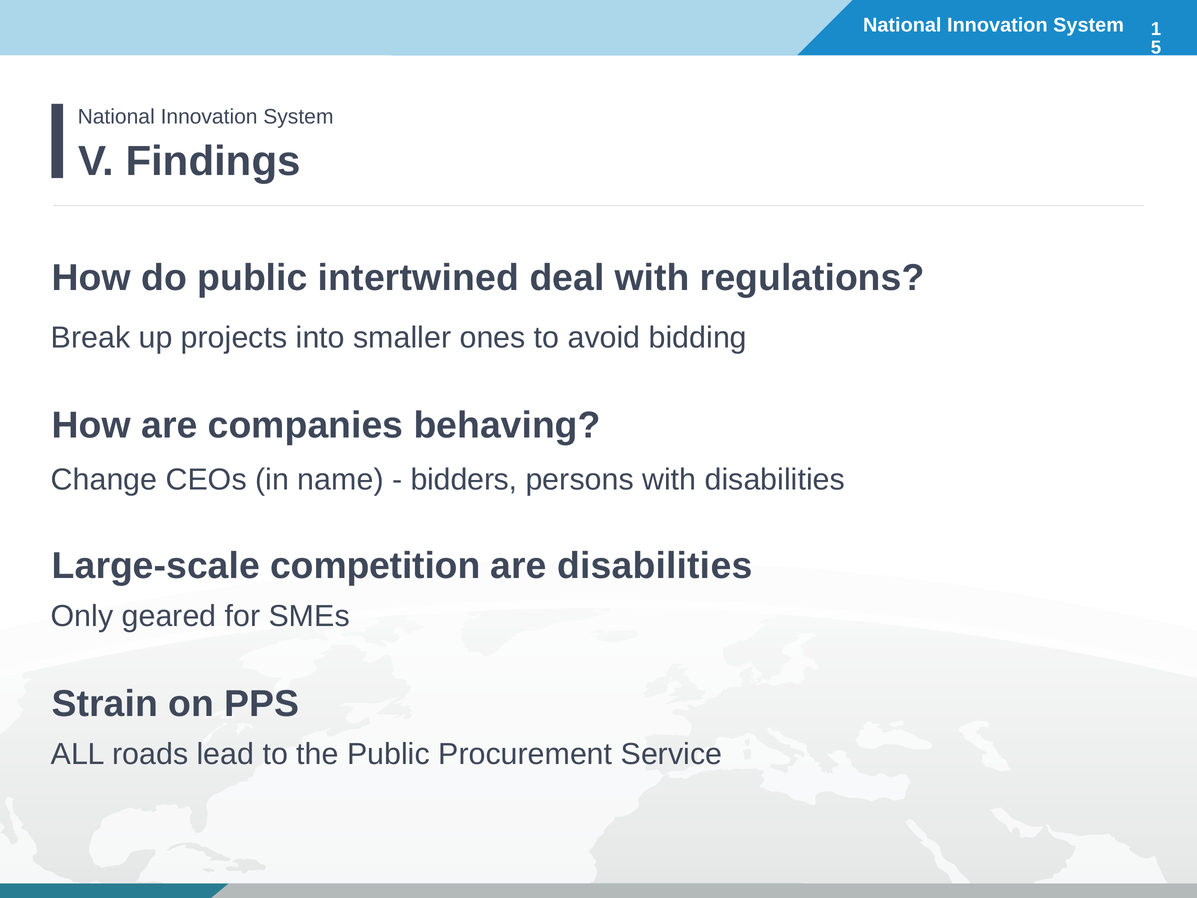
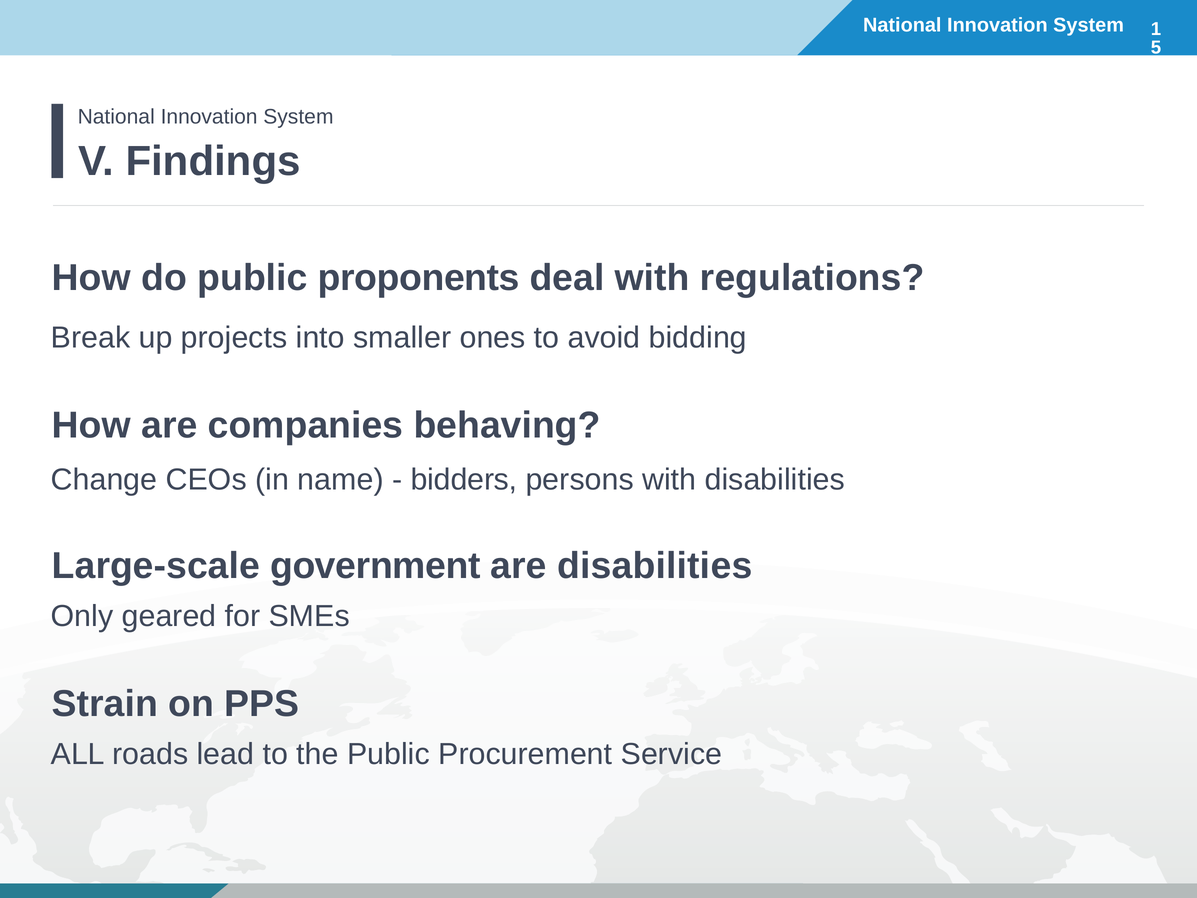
intertwined: intertwined -> proponents (419, 278)
competition: competition -> government (375, 566)
